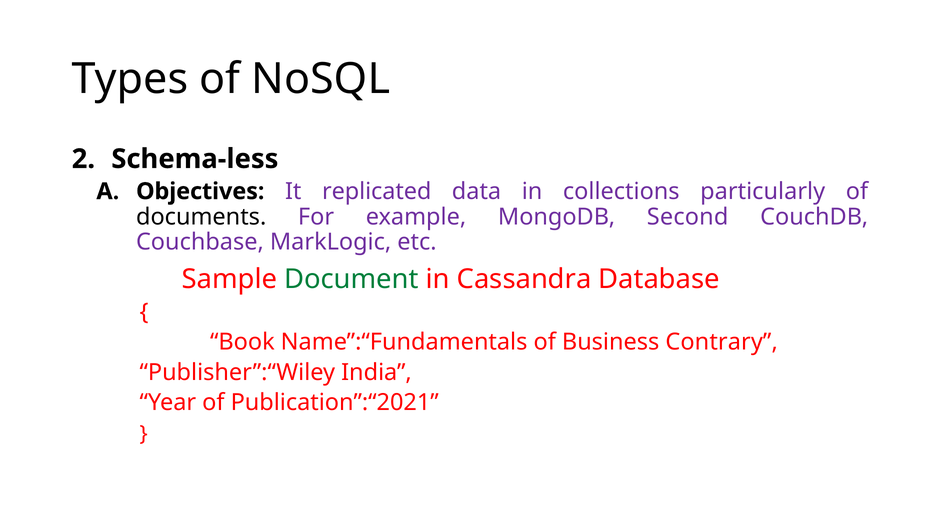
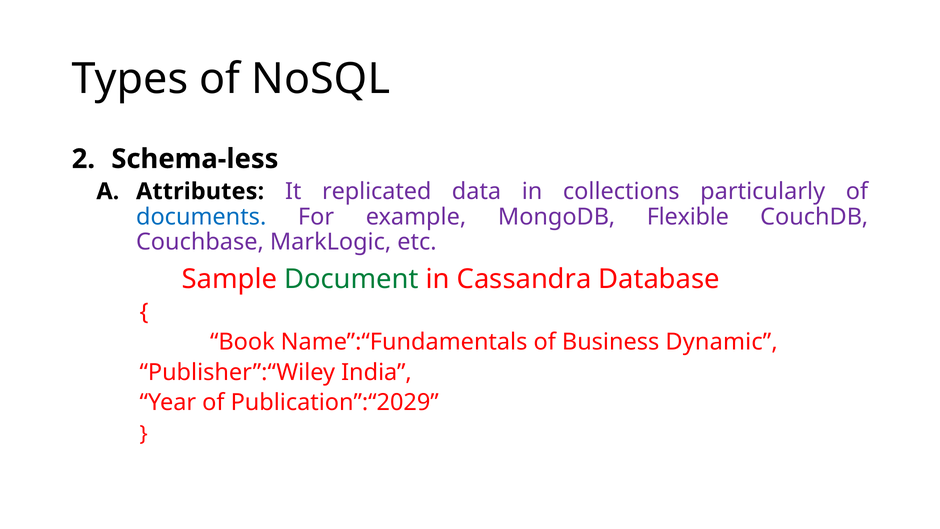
Objectives: Objectives -> Attributes (200, 191)
documents colour: black -> blue (201, 217)
Second: Second -> Flexible (688, 217)
Contrary: Contrary -> Dynamic (722, 342)
Publication”:“2021: Publication”:“2021 -> Publication”:“2029 (335, 402)
